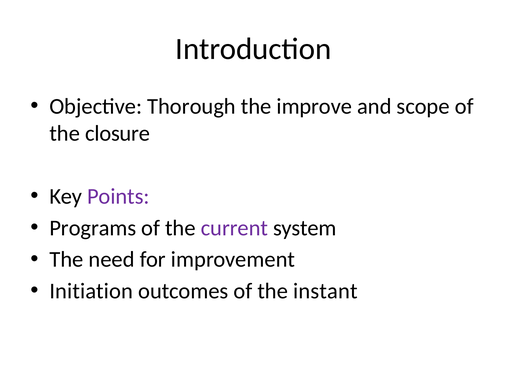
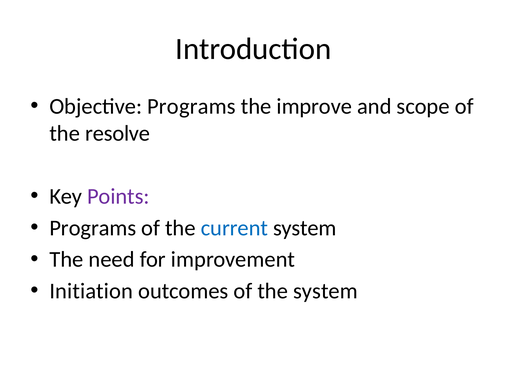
Objective Thorough: Thorough -> Programs (191, 106)
closure: closure -> resolve (118, 133)
current colour: purple -> blue (234, 228)
the instant: instant -> system (325, 291)
